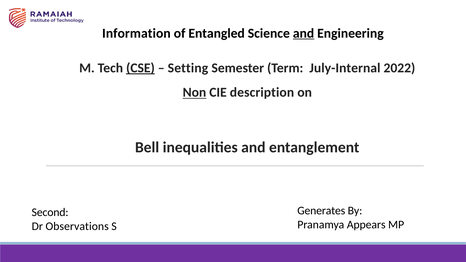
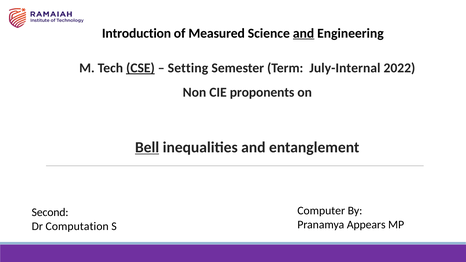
Information: Information -> Introduction (137, 33)
Entangled: Entangled -> Measured (217, 33)
Non underline: present -> none (194, 92)
description: description -> proponents (262, 92)
Bell underline: none -> present (147, 147)
Generates: Generates -> Computer (321, 211)
Observations: Observations -> Computation (77, 226)
